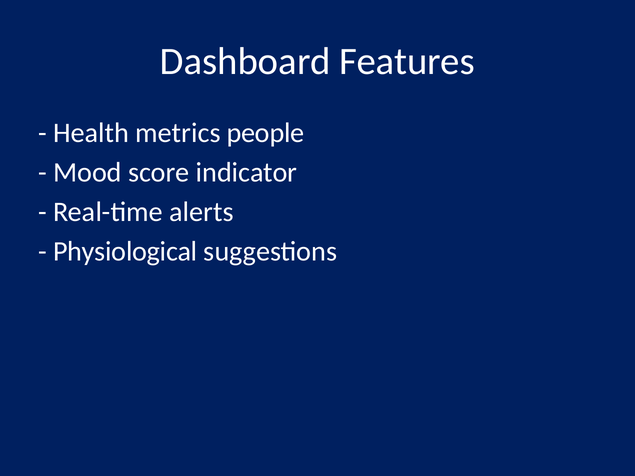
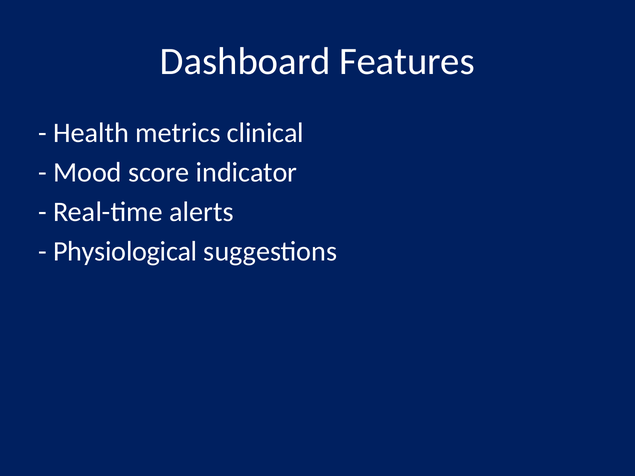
people: people -> clinical (265, 133)
